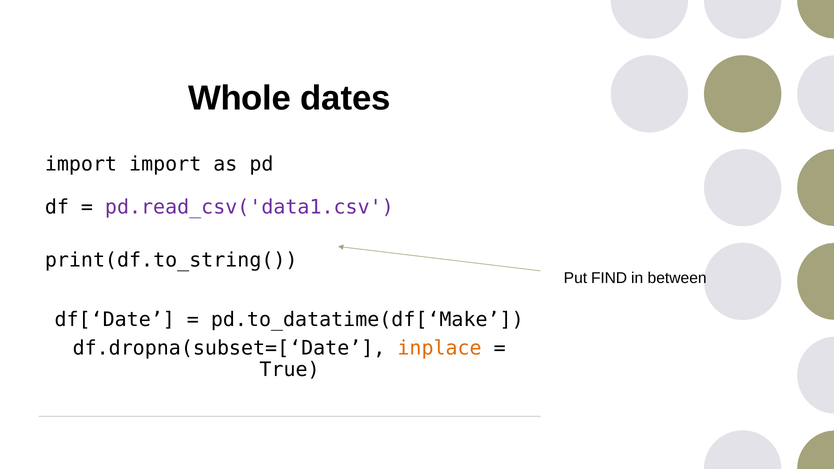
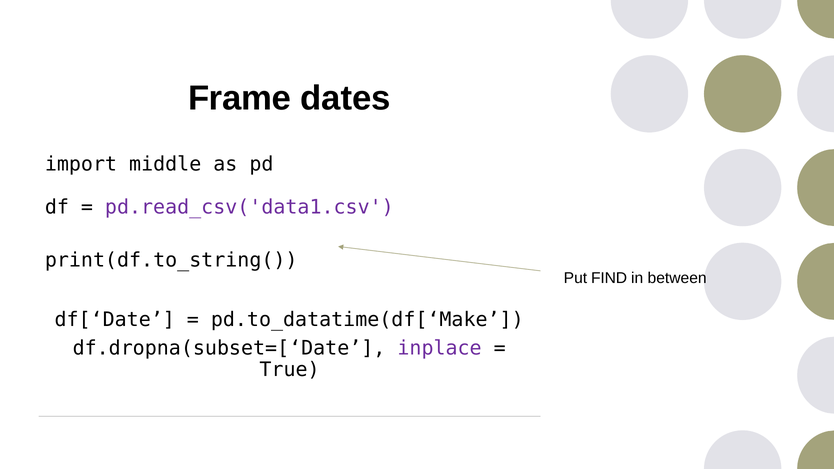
Whole: Whole -> Frame (240, 99)
import import: import -> middle (165, 164)
inplace colour: orange -> purple (440, 348)
